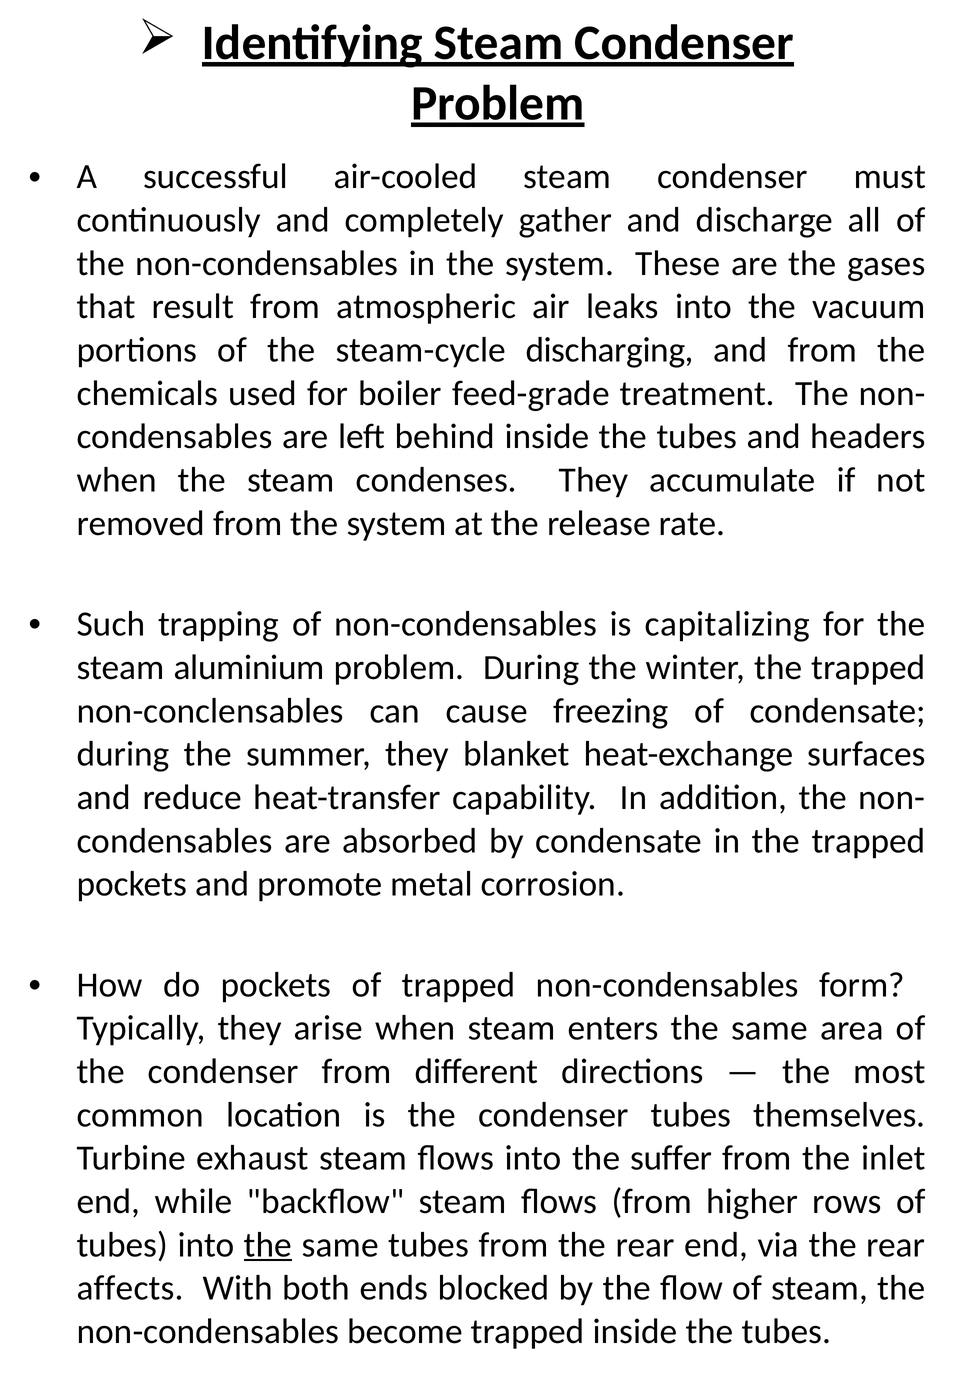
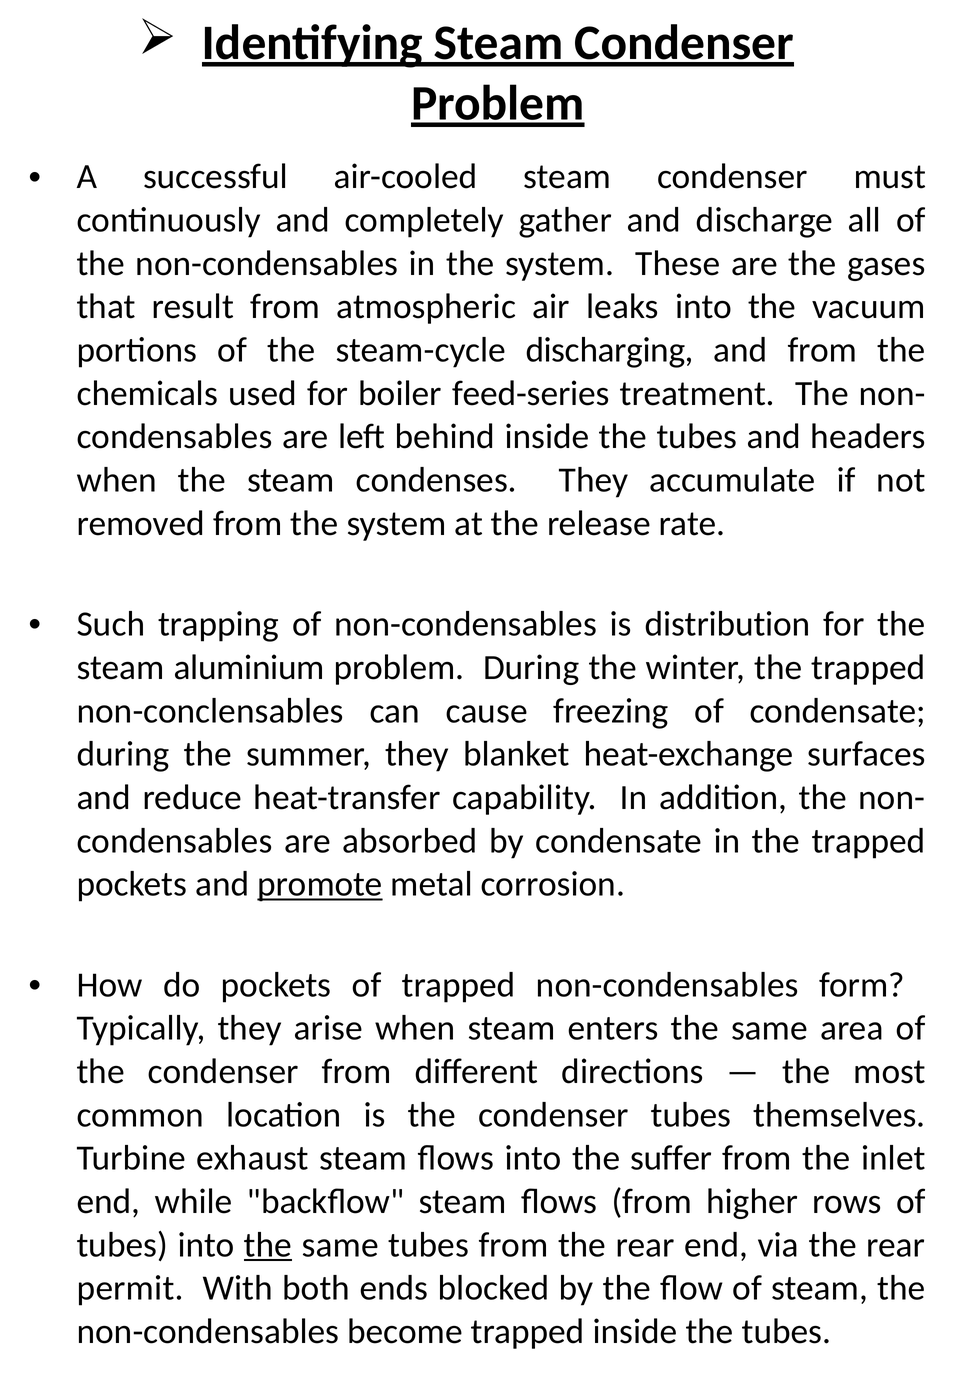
feed-grade: feed-grade -> feed-series (531, 393)
capitalizing: capitalizing -> distribution (728, 624)
promote underline: none -> present (320, 884)
affects: affects -> permit (130, 1288)
